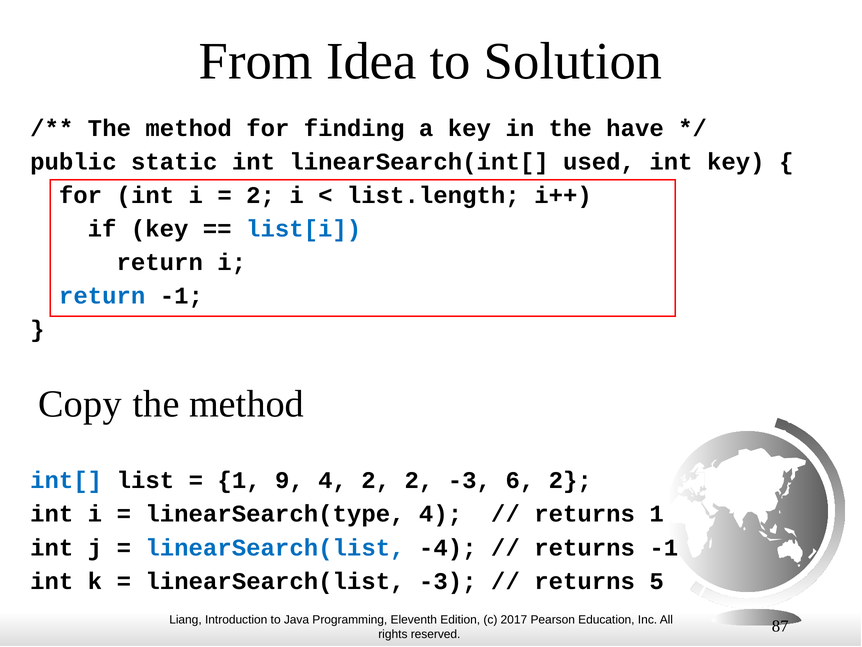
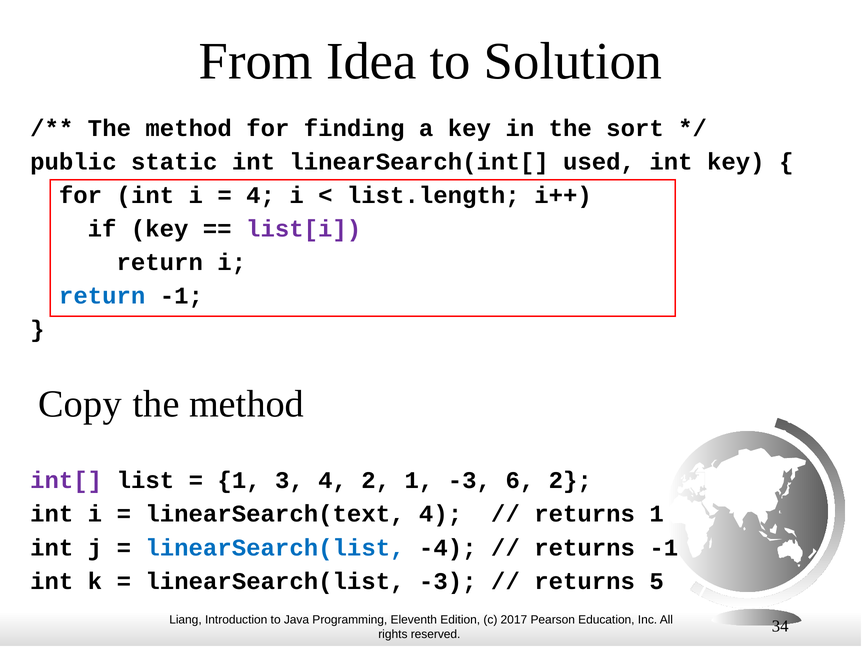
have: have -> sort (635, 128)
2: 2 -> 4 (261, 195)
list[i colour: blue -> purple (304, 229)
int[ colour: blue -> purple (66, 480)
9: 9 -> 3 (289, 480)
2 2: 2 -> 1 (419, 480)
linearSearch(type: linearSearch(type -> linearSearch(text (275, 514)
87: 87 -> 34 (780, 626)
